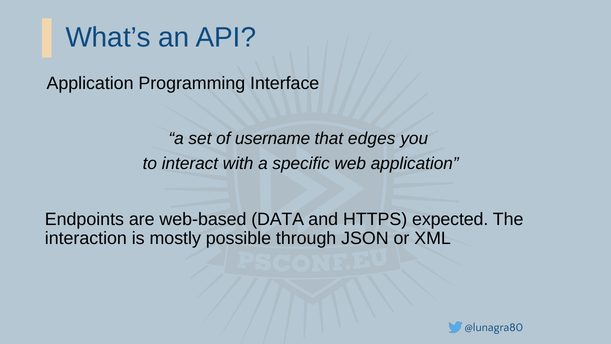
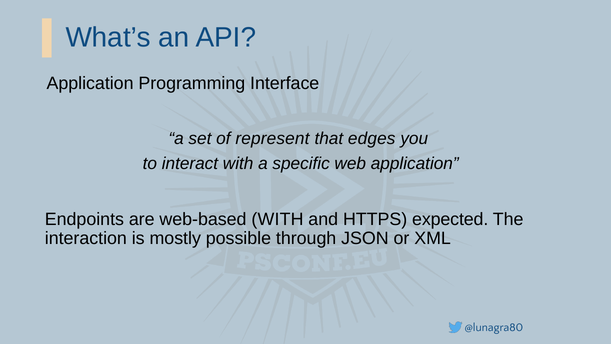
username: username -> represent (272, 138)
web-based DATA: DATA -> WITH (278, 219)
